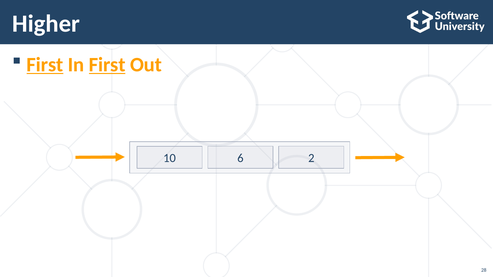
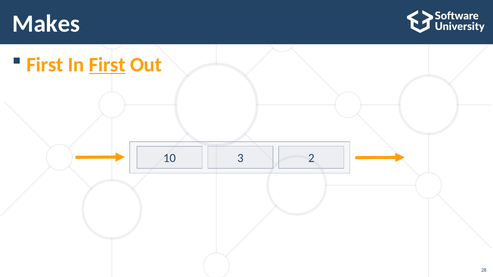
Higher: Higher -> Makes (46, 24)
First underline: present -> none (45, 65)
6: 6 -> 3 (240, 158)
